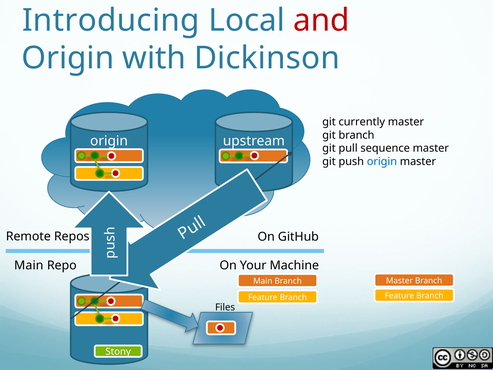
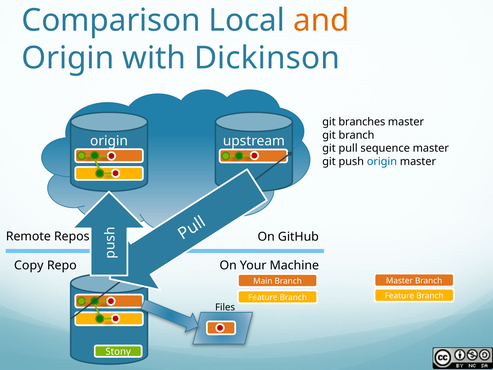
Introducing: Introducing -> Comparison (111, 20)
and colour: red -> orange (321, 20)
currently: currently -> branches (362, 122)
Main: Main -> Copy (29, 265)
